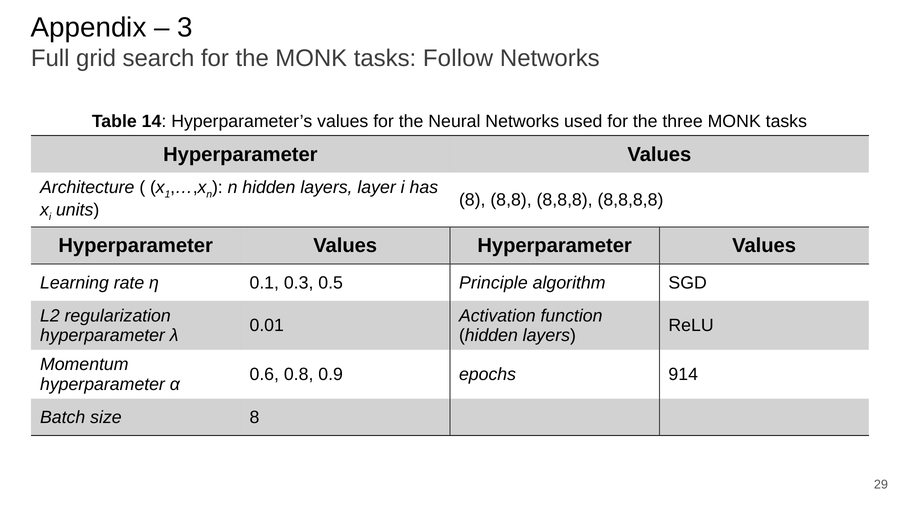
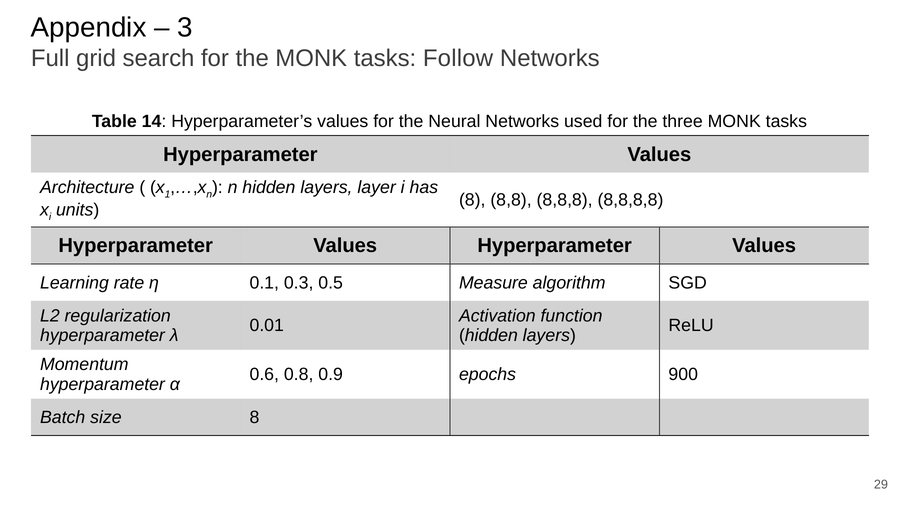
Principle: Principle -> Measure (493, 282)
914: 914 -> 900 (683, 374)
